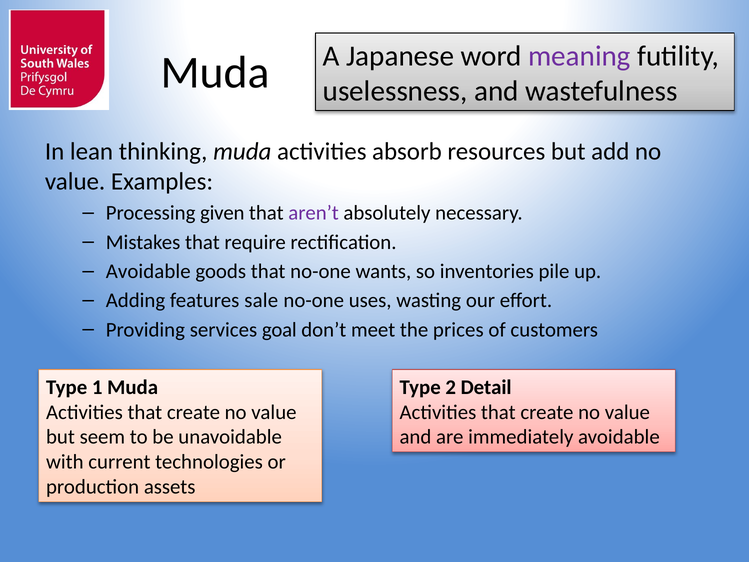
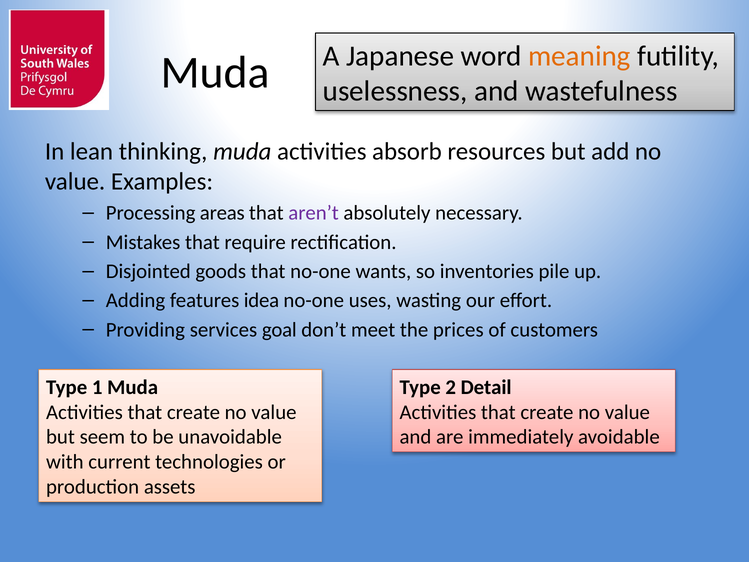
meaning colour: purple -> orange (579, 56)
given: given -> areas (222, 213)
Avoidable: Avoidable -> Disjointed (148, 271)
sale: sale -> idea (261, 300)
